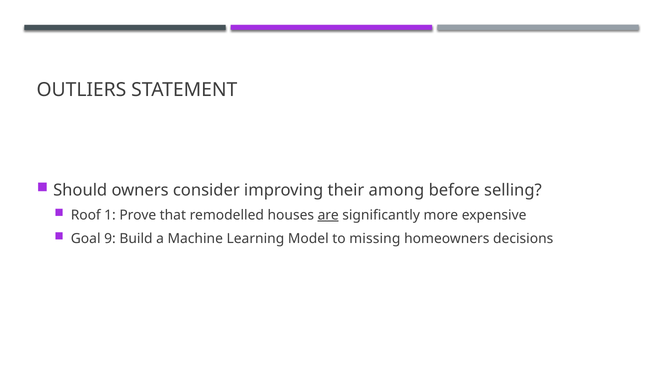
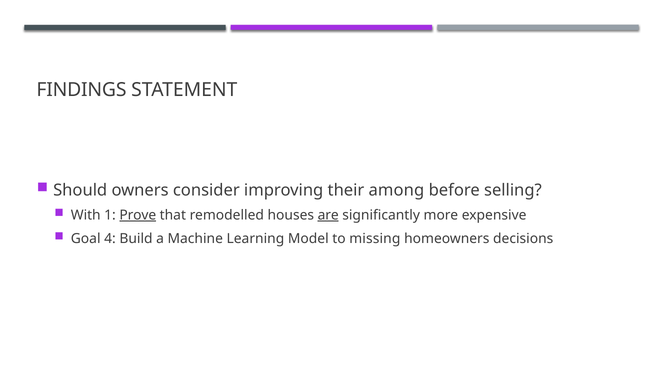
OUTLIERS: OUTLIERS -> FINDINGS (81, 90)
Roof: Roof -> With (86, 215)
Prove underline: none -> present (138, 215)
9: 9 -> 4 (110, 239)
